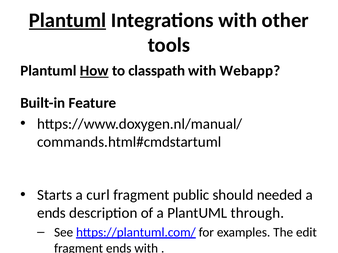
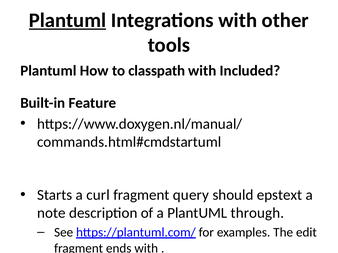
How underline: present -> none (94, 71)
Webapp: Webapp -> Included (250, 71)
public: public -> query (191, 195)
needed: needed -> epstext (279, 195)
ends: ends -> note (51, 213)
